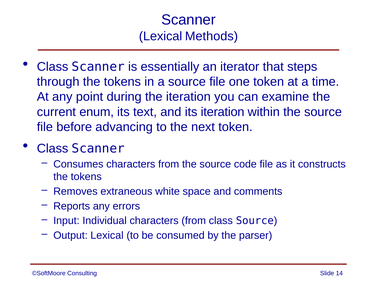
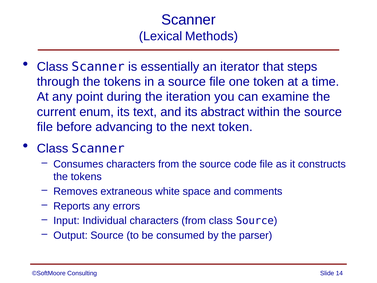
its iteration: iteration -> abstract (223, 112)
Output Lexical: Lexical -> Source (107, 235)
